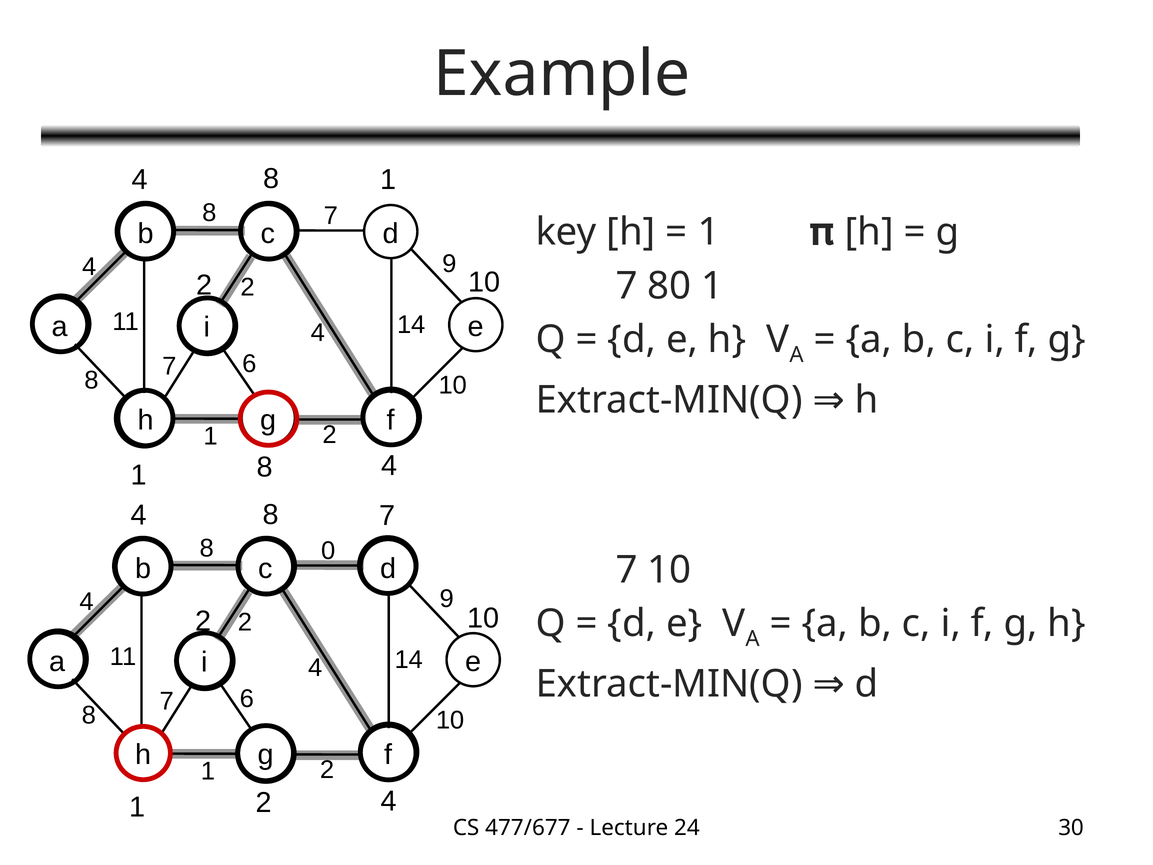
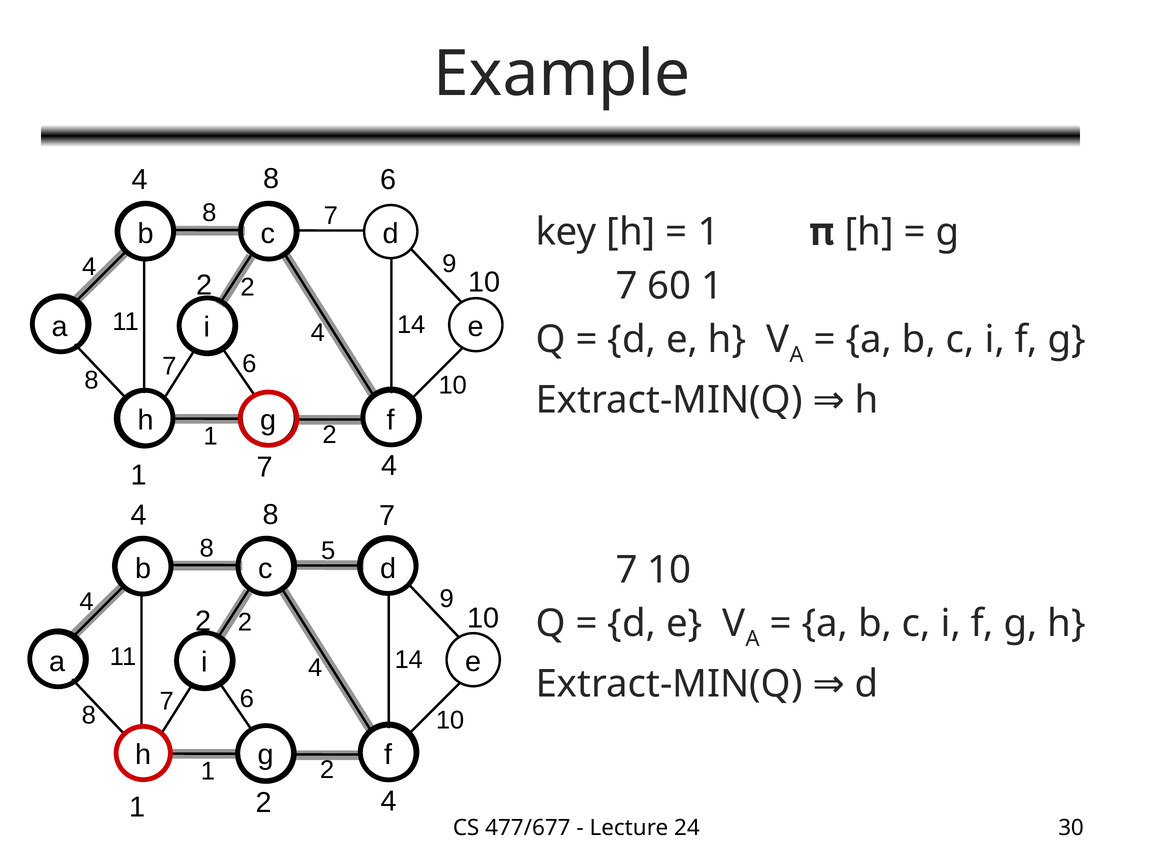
4 1: 1 -> 6 (388, 180)
80: 80 -> 60 (669, 286)
8: 8 -> 7 (265, 467)
0: 0 -> 5 (328, 550)
